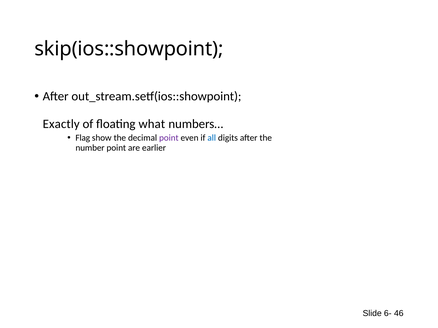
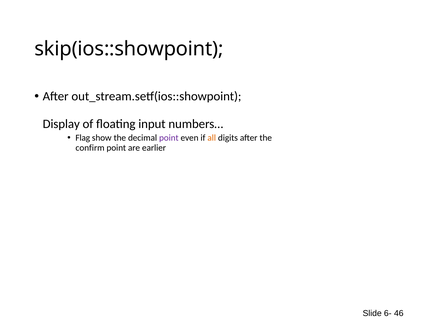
Exactly: Exactly -> Display (61, 124)
what: what -> input (152, 124)
all colour: blue -> orange (212, 138)
number: number -> confirm (90, 148)
